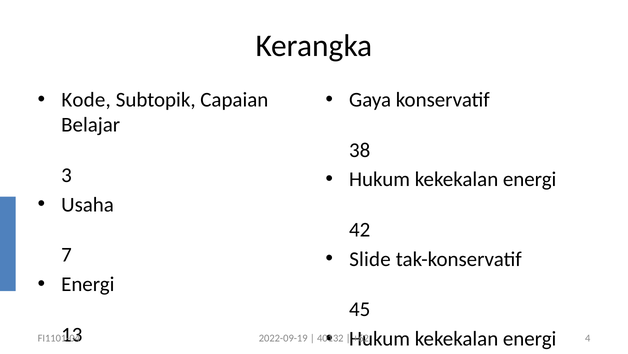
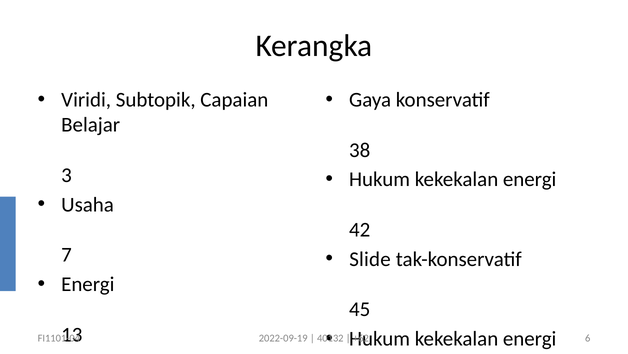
Kode: Kode -> Viridi (86, 100)
4: 4 -> 6 (588, 337)
